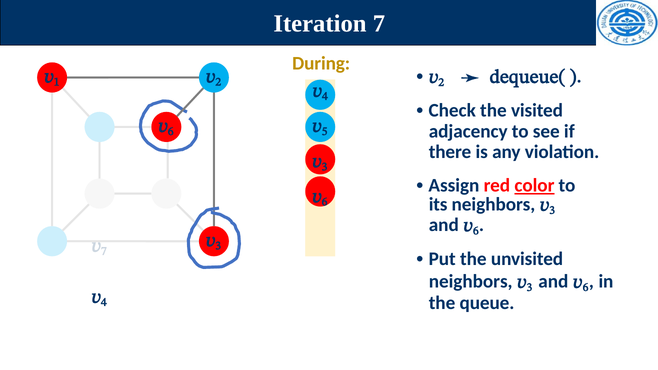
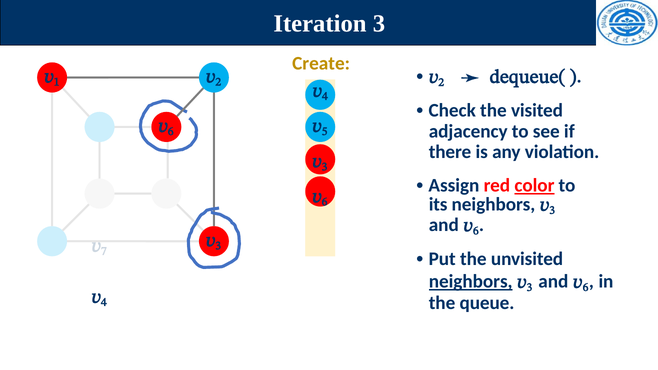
Iteration 7: 7 -> 3 (379, 24)
During: During -> Create (321, 64)
neighbors underline: none -> present (471, 282)
